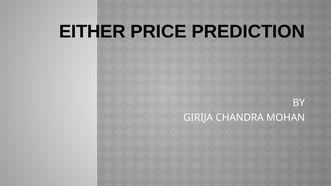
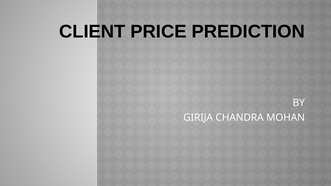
EITHER: EITHER -> CLIENT (92, 32)
